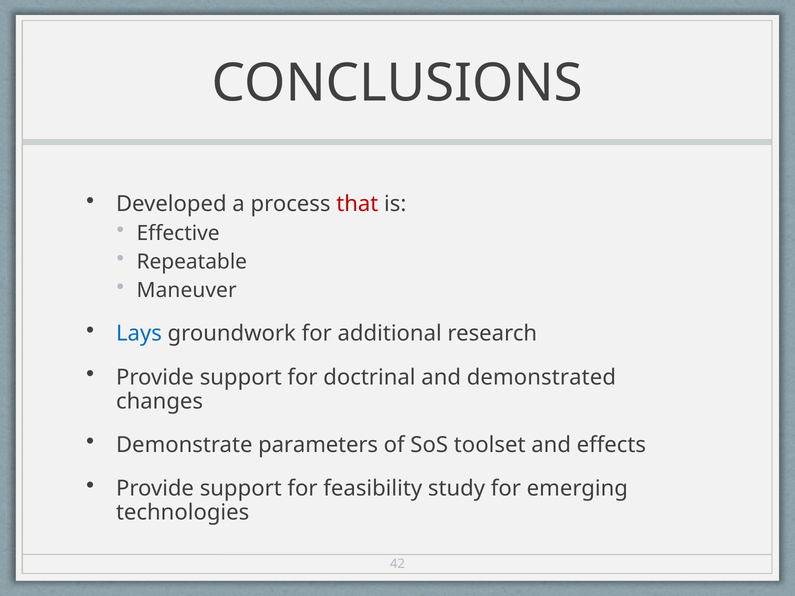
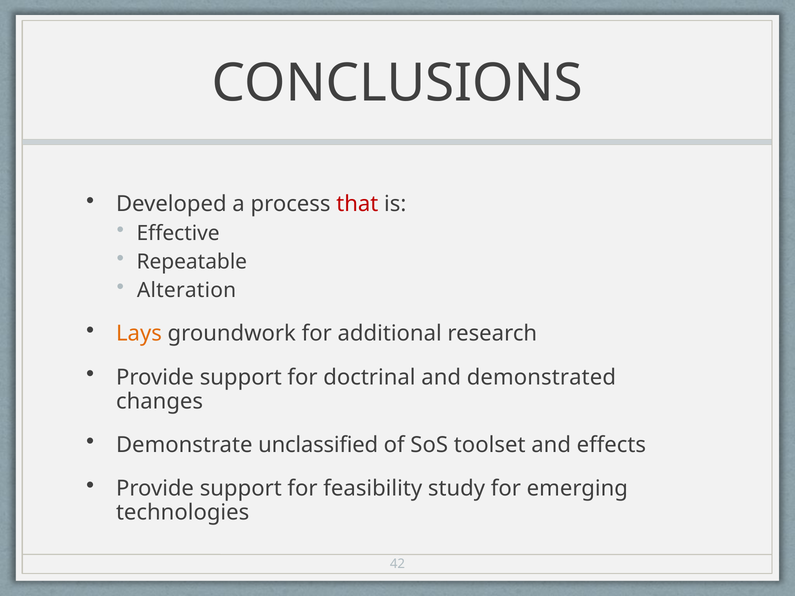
Maneuver: Maneuver -> Alteration (187, 291)
Lays colour: blue -> orange (139, 334)
parameters: parameters -> unclassified (318, 445)
